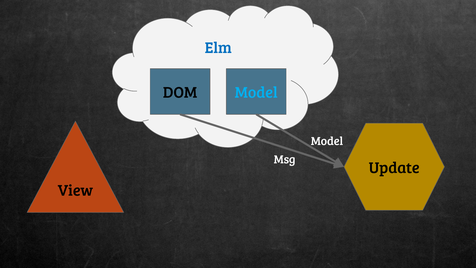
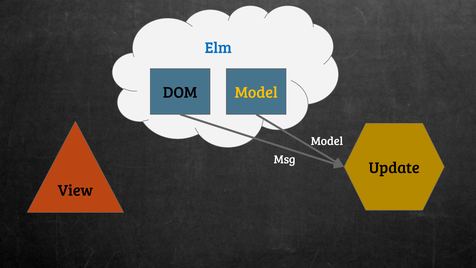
Model colour: light blue -> yellow (256, 93)
